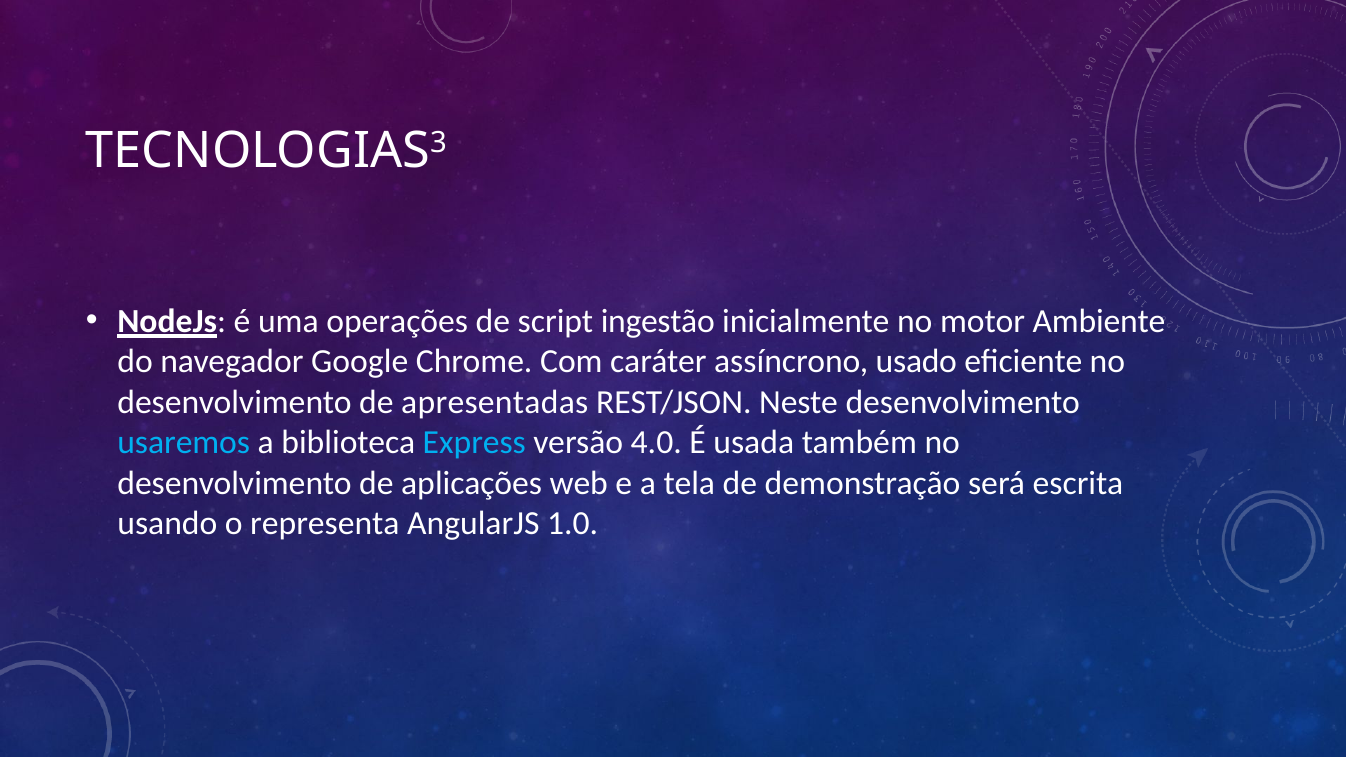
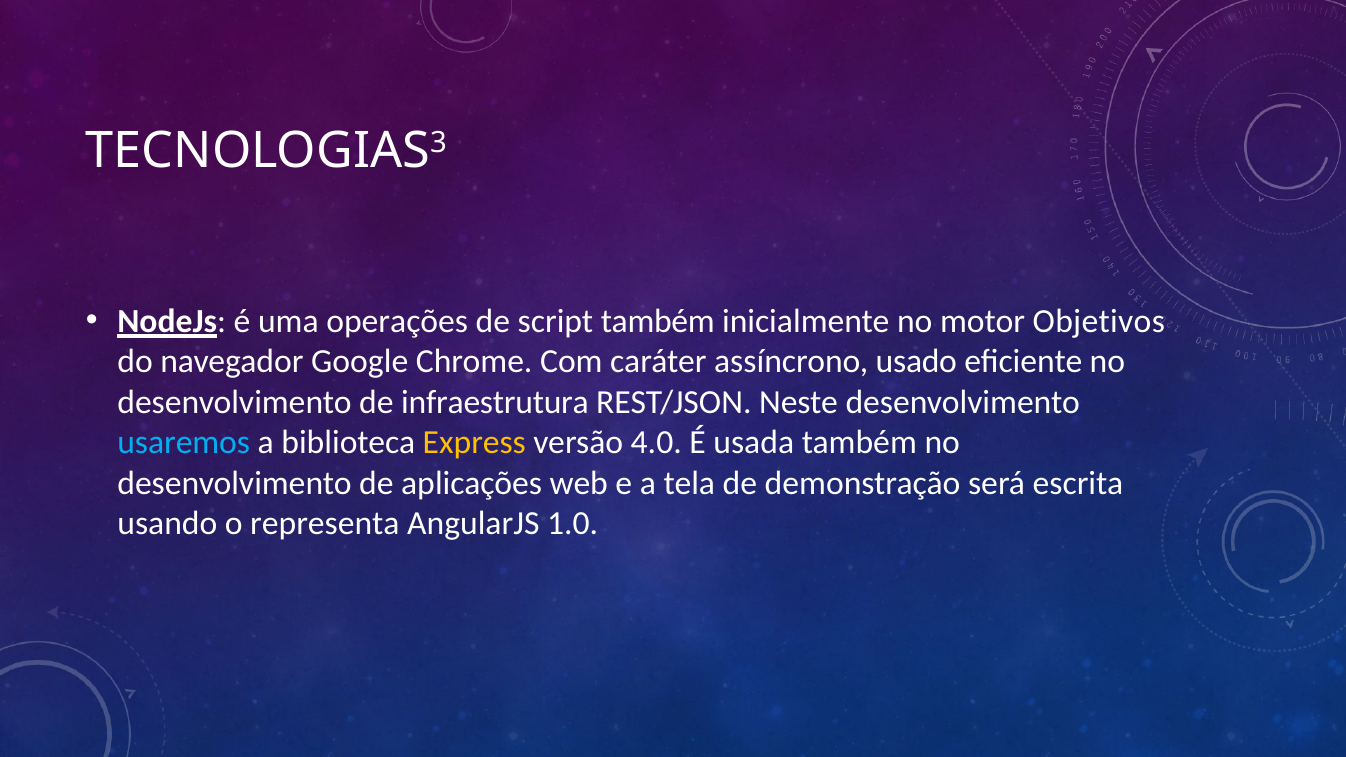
script ingestão: ingestão -> também (658, 322)
Ambiente: Ambiente -> Objetivos (1099, 322)
apresentadas: apresentadas -> infraestrutura (495, 402)
Express colour: light blue -> yellow (474, 443)
